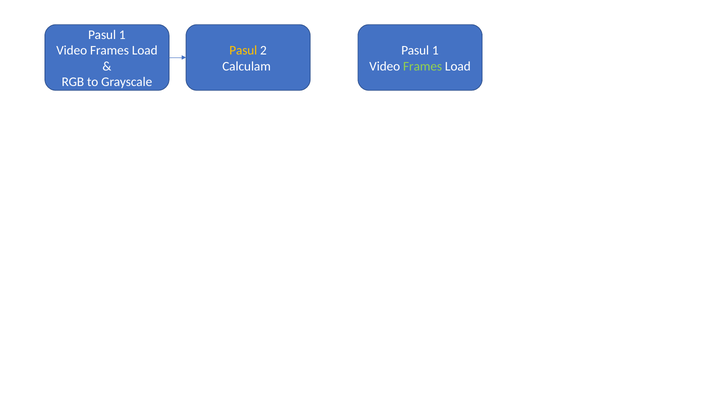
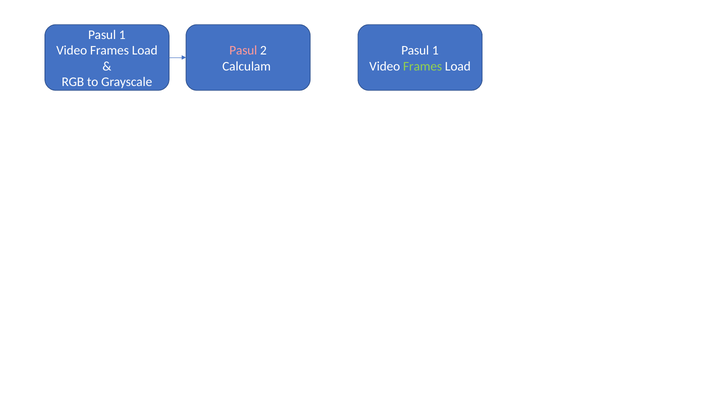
Pasul colour: yellow -> pink (243, 50)
